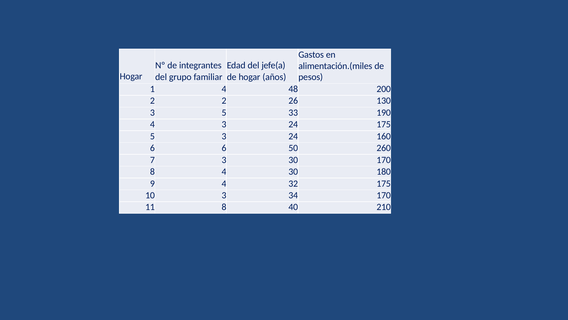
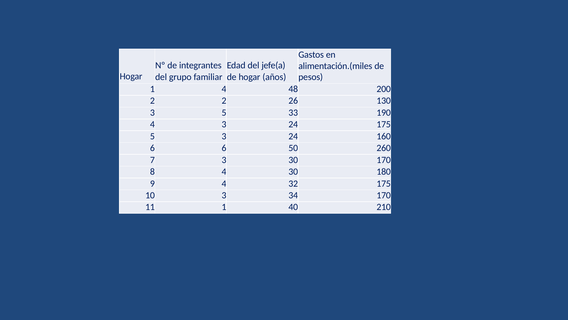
11 8: 8 -> 1 (224, 207)
